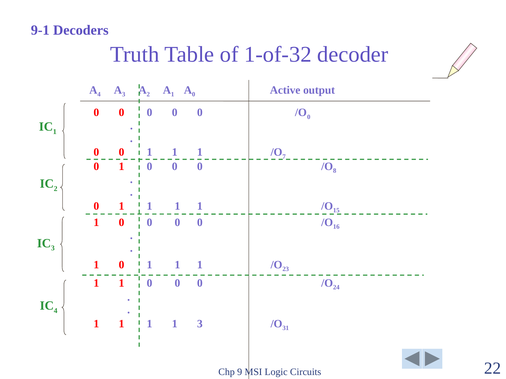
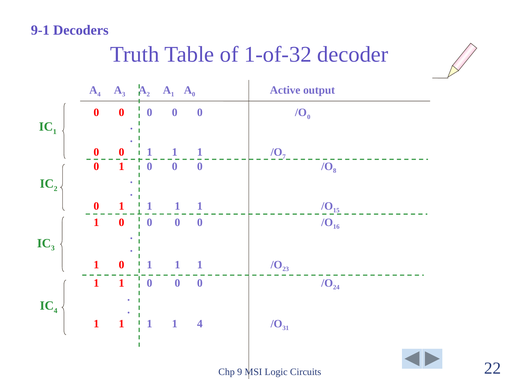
1 3: 3 -> 4 (200, 324)
